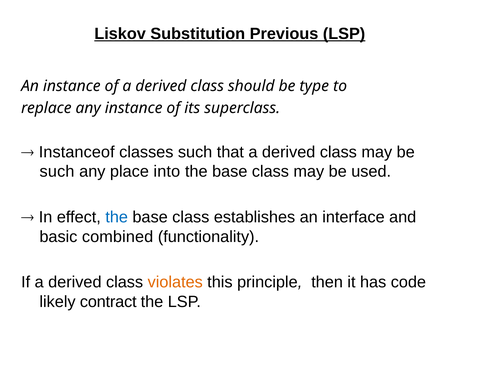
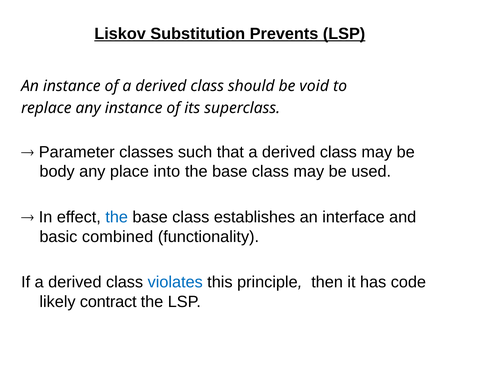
Previous: Previous -> Prevents (284, 34)
type: type -> void (314, 86)
Instanceof: Instanceof -> Parameter (77, 152)
such: such -> body (57, 172)
violates colour: orange -> blue (175, 282)
